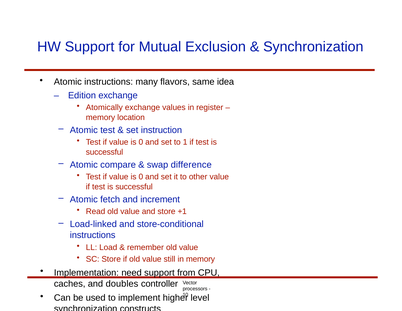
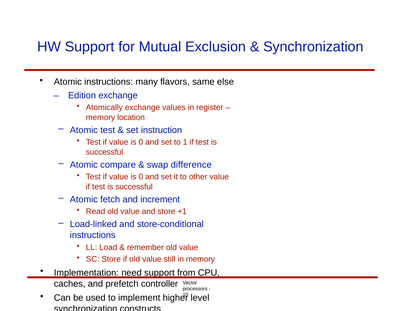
idea: idea -> else (225, 82)
doubles: doubles -> prefetch (122, 283)
